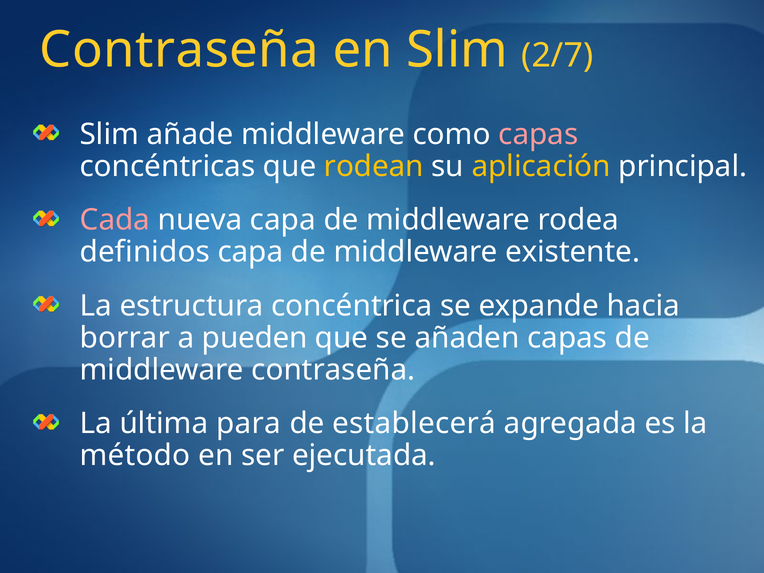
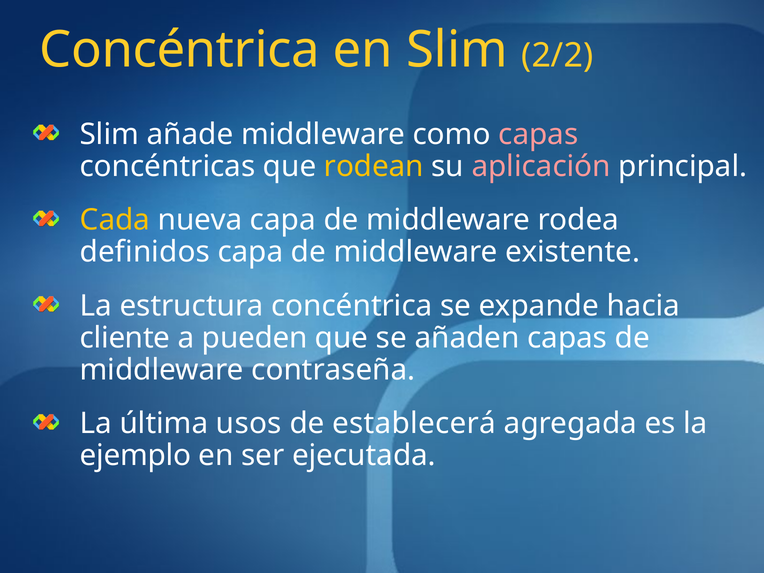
Contraseña: Contraseña -> Concéntrica (180, 50)
2/7: 2/7 -> 2/2 (557, 56)
aplicación colour: yellow -> pink (541, 166)
Cada colour: pink -> yellow (115, 220)
borrar: borrar -> cliente (125, 338)
para: para -> usos (249, 424)
método: método -> ejemplo (135, 456)
